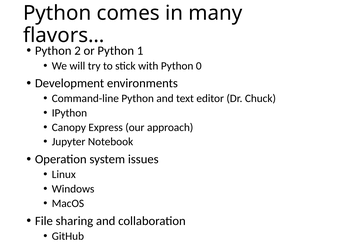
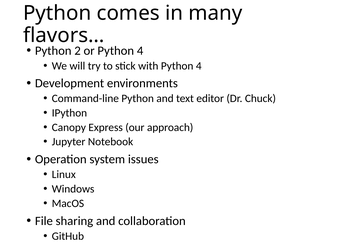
1: 1 -> 4 (140, 51)
with Python 0: 0 -> 4 (199, 66)
